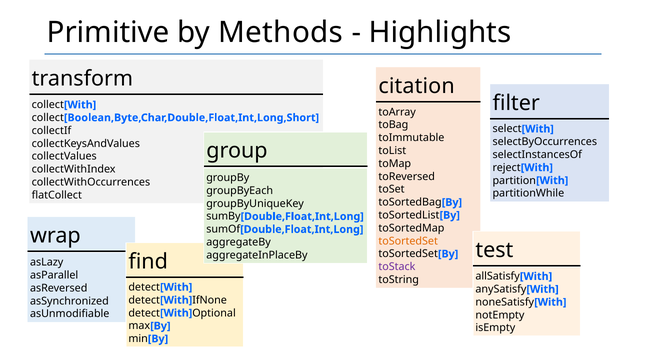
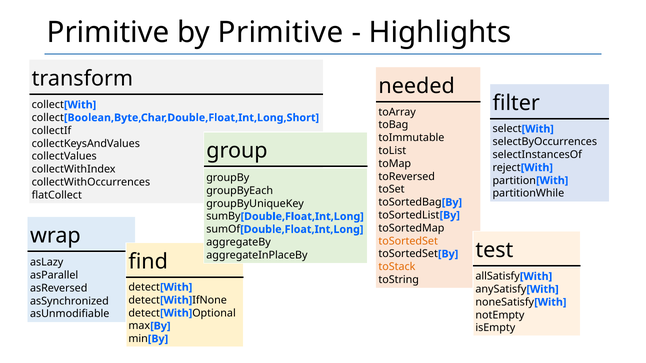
by Methods: Methods -> Primitive (281, 33)
citation: citation -> needed (417, 86)
toStack colour: purple -> orange (397, 267)
